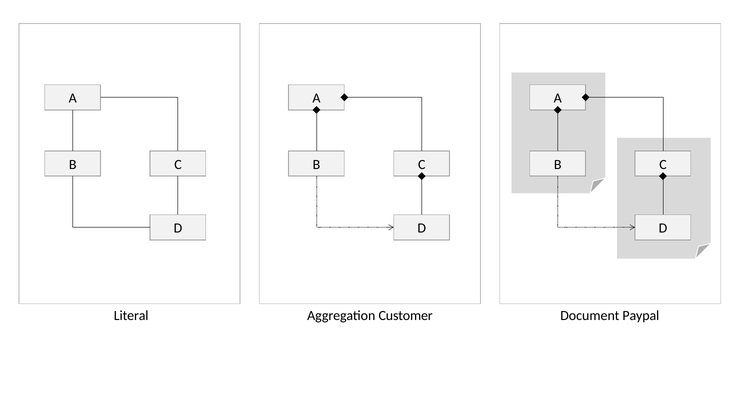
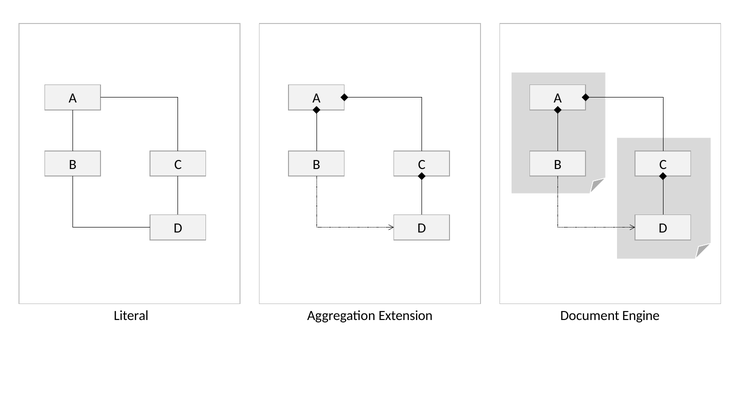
Customer: Customer -> Extension (406, 315)
Paypal: Paypal -> Engine (641, 315)
